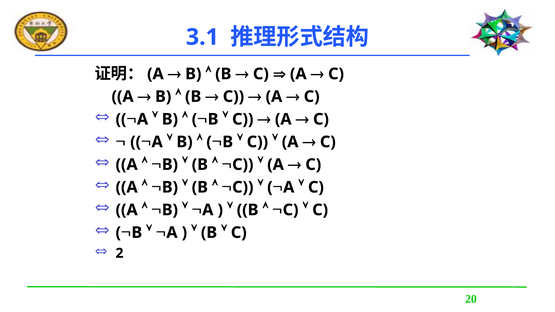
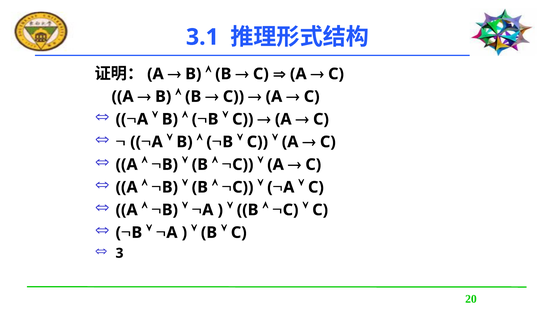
2: 2 -> 3 (120, 253)
